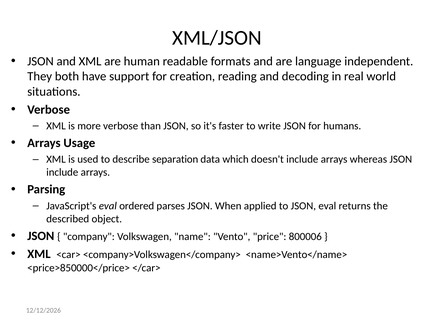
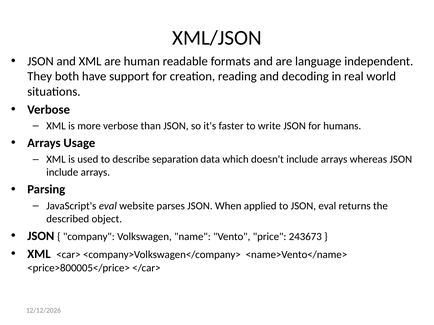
ordered: ordered -> website (137, 206)
800006: 800006 -> 243673 (305, 237)
<price>850000</price>: <price>850000</price> -> <price>800005</price> (79, 268)
